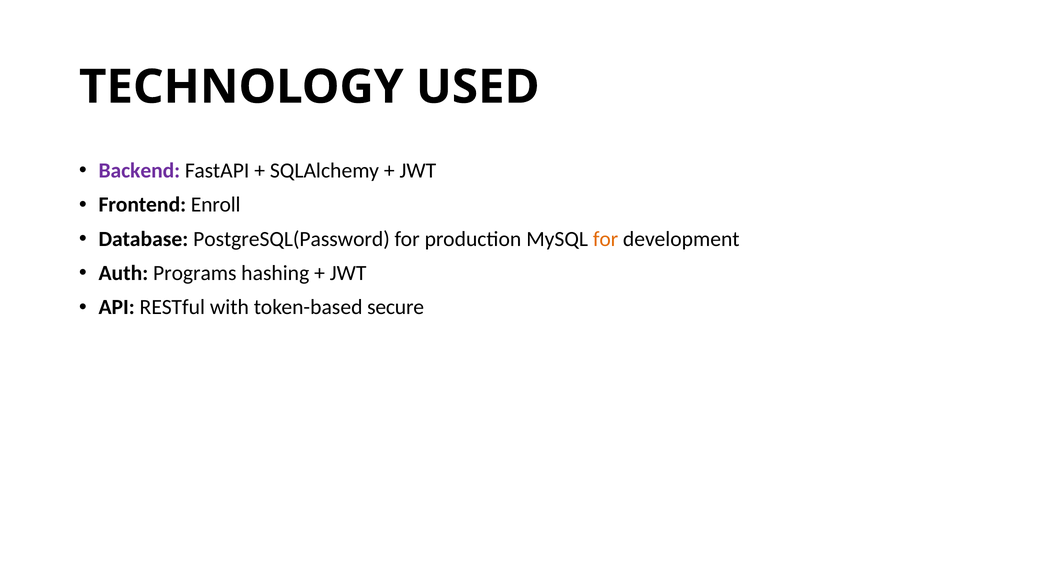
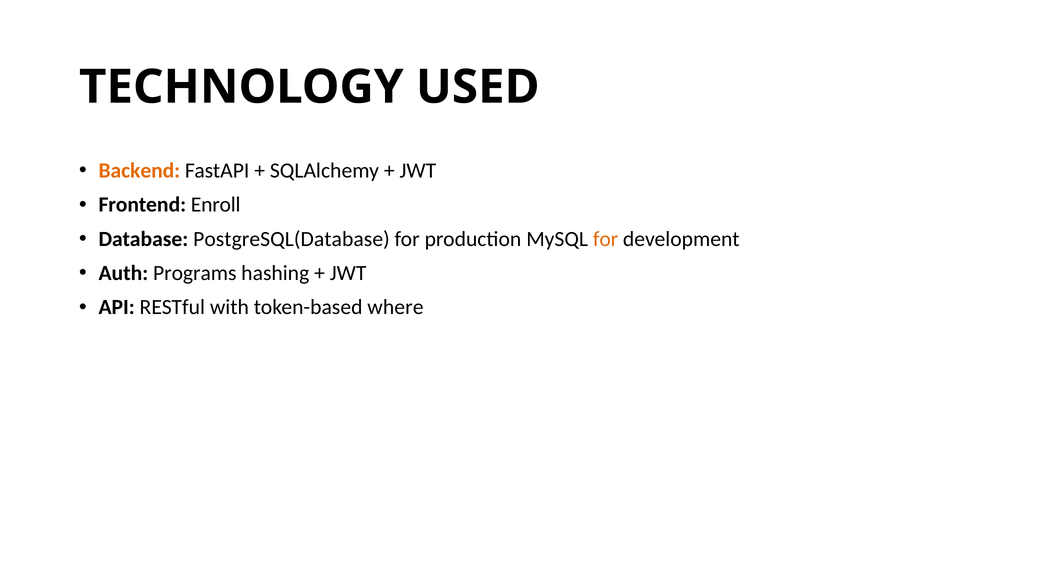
Backend colour: purple -> orange (139, 171)
PostgreSQL(Password: PostgreSQL(Password -> PostgreSQL(Database (291, 239)
secure: secure -> where (395, 307)
